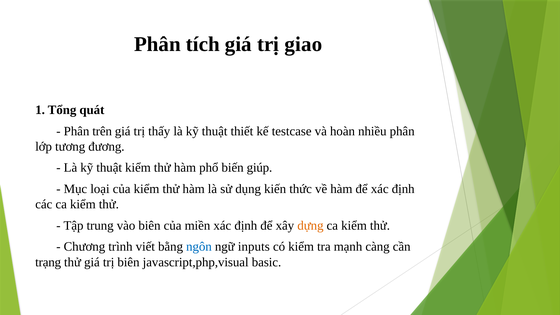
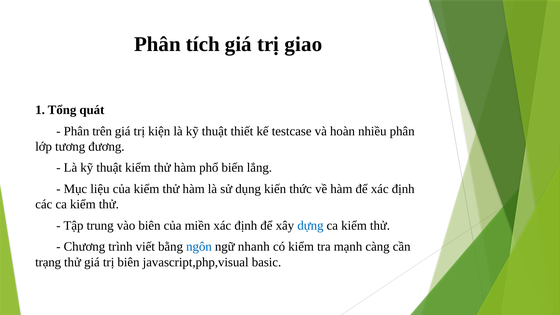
thấy: thấy -> kiện (159, 131)
giúp: giúp -> lắng (259, 168)
loại: loại -> liệu (100, 189)
dựng colour: orange -> blue (310, 226)
inputs: inputs -> nhanh (254, 247)
